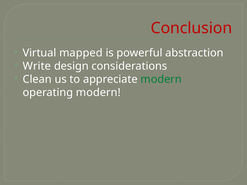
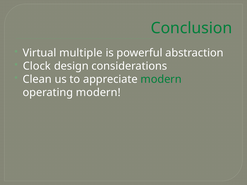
Conclusion colour: red -> green (191, 28)
mapped: mapped -> multiple (81, 53)
Write: Write -> Clock (37, 66)
